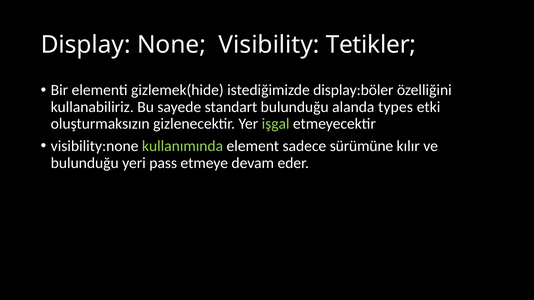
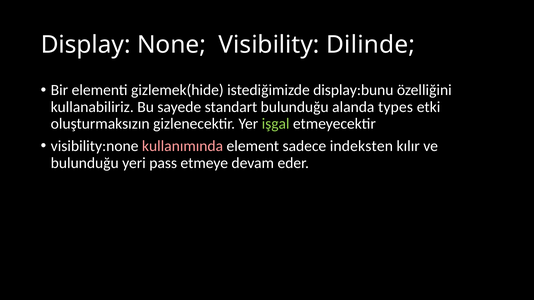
Tetikler: Tetikler -> Dilinde (371, 45)
display:böler: display:böler -> display:bunu (353, 90)
kullanımında colour: light green -> pink (183, 146)
sürümüne: sürümüne -> indeksten (361, 146)
